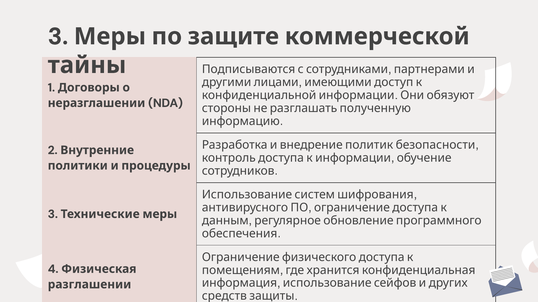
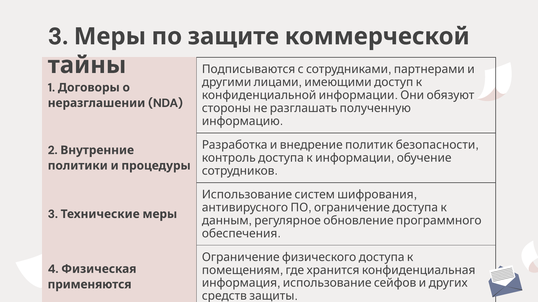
разглашении: разглашении -> применяются (90, 285)
